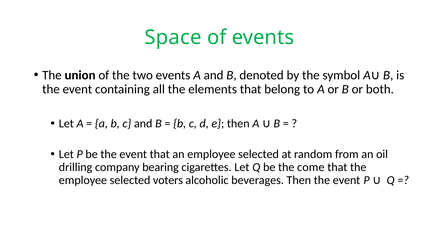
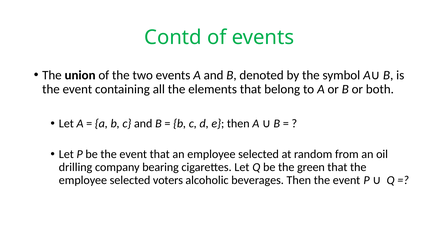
Space: Space -> Contd (173, 37)
come: come -> green (311, 167)
